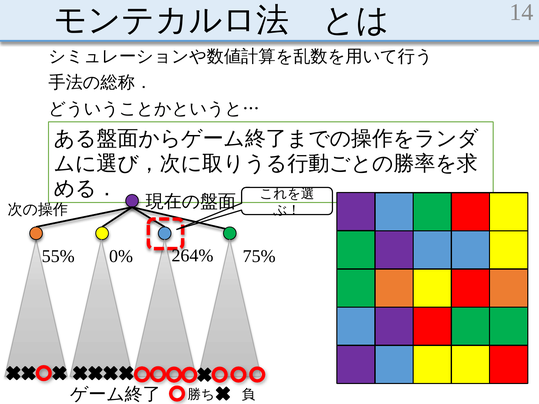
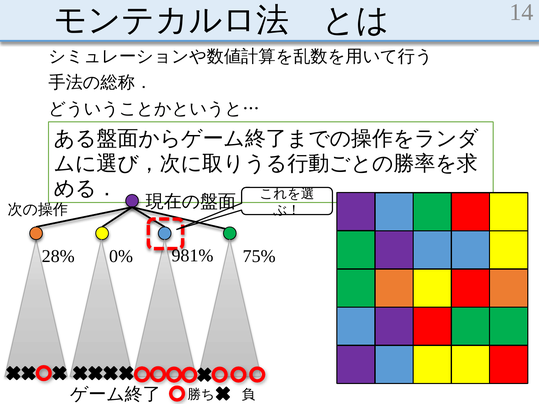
55%: 55% -> 28% (58, 256)
264%: 264% -> 981% (192, 256)
